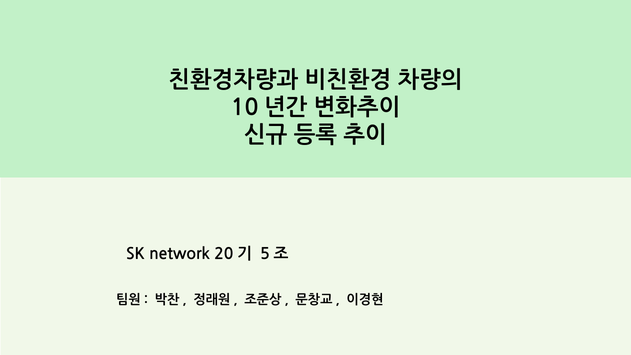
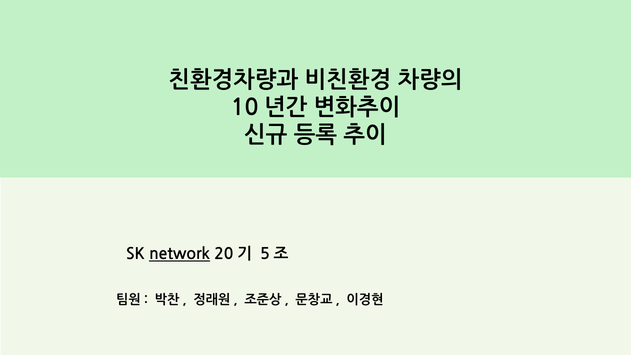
network underline: none -> present (180, 254)
